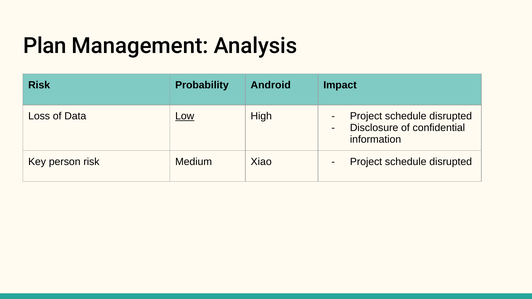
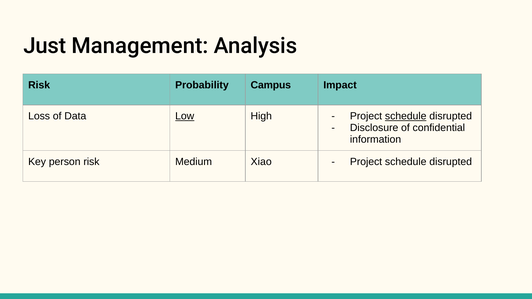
Plan: Plan -> Just (45, 46)
Android: Android -> Campus (271, 85)
schedule underline: none -> present (406, 116)
